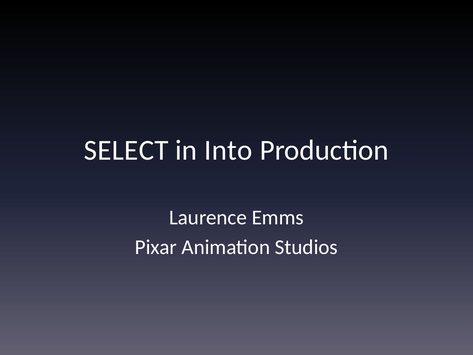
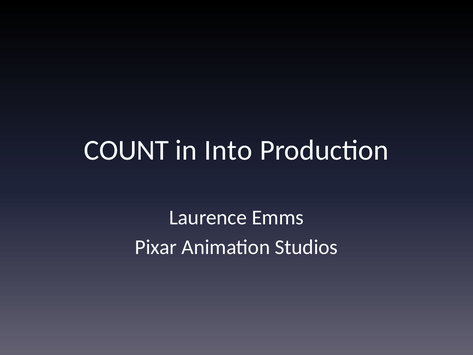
SELECT: SELECT -> COUNT (126, 150)
